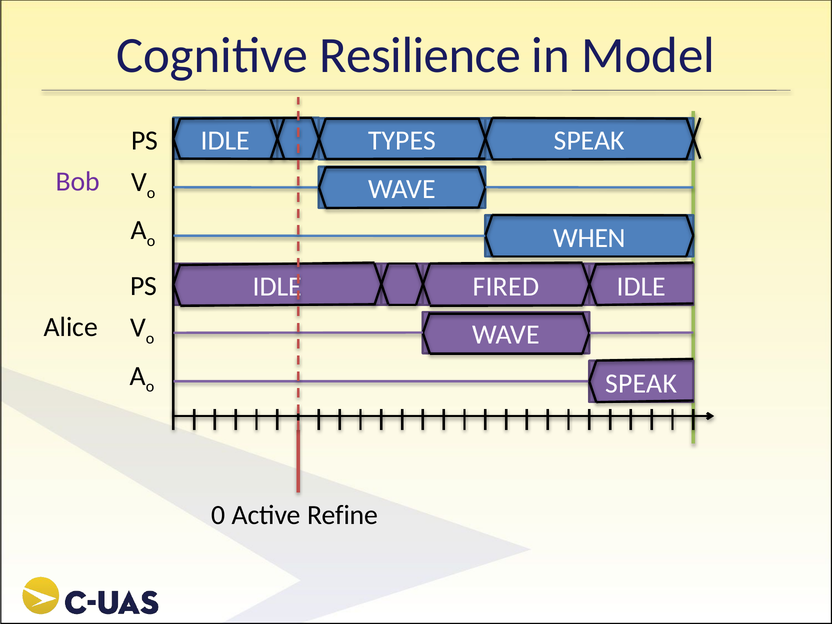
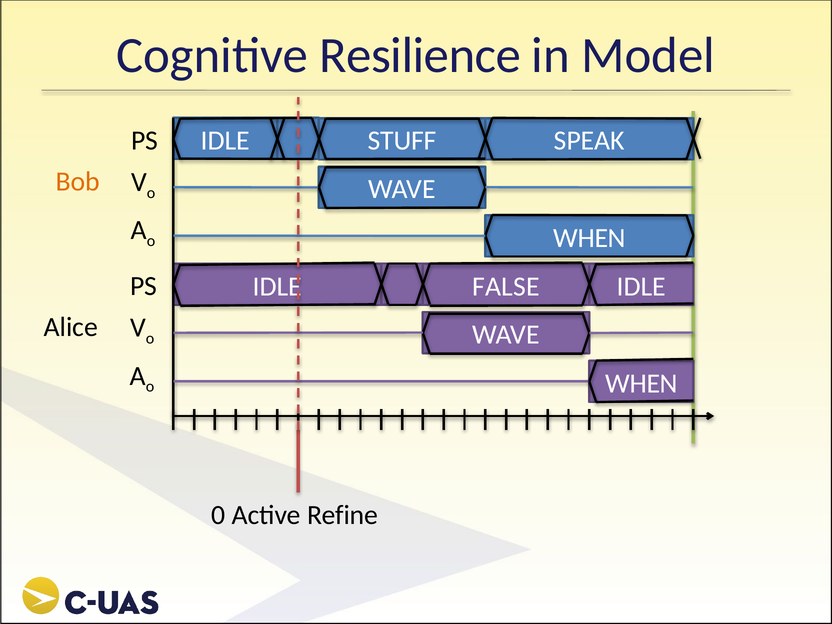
TYPES: TYPES -> STUFF (402, 141)
Bob colour: purple -> orange (78, 182)
FIRED: FIRED -> FALSE (506, 286)
SPEAK: SPEAK -> WHEN (641, 383)
